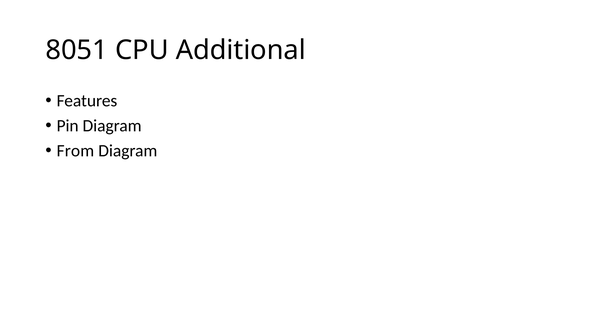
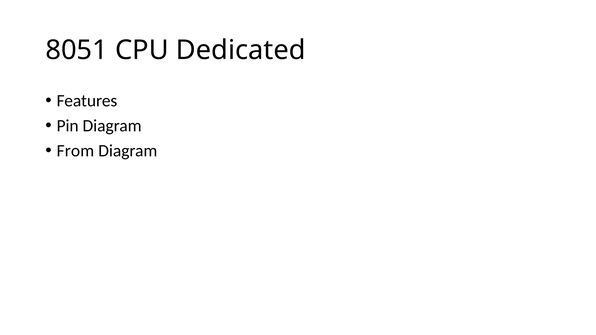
Additional: Additional -> Dedicated (241, 50)
